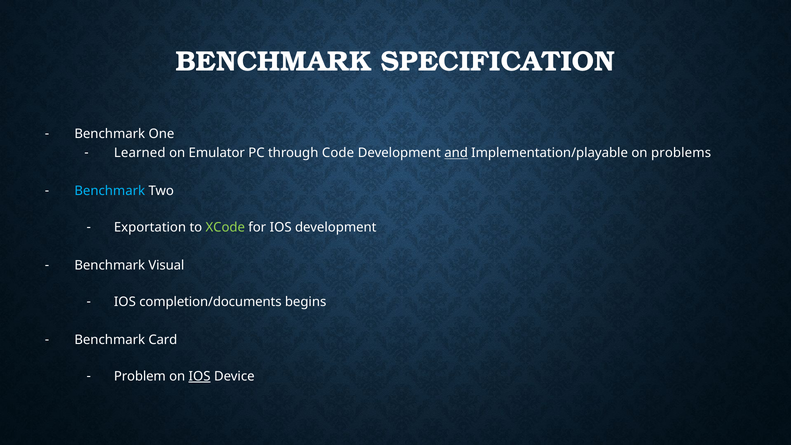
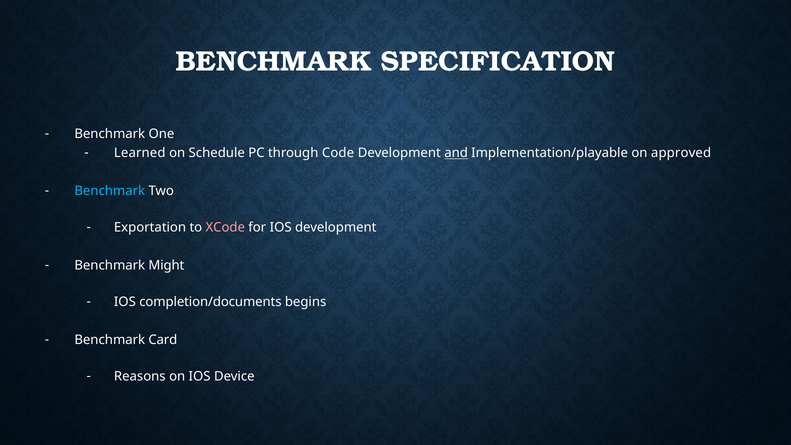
Emulator: Emulator -> Schedule (217, 153)
problems: problems -> approved (681, 153)
XCode colour: light green -> pink (225, 228)
Visual: Visual -> Might (166, 265)
Problem: Problem -> Reasons (140, 376)
IOS underline: present -> none (200, 376)
